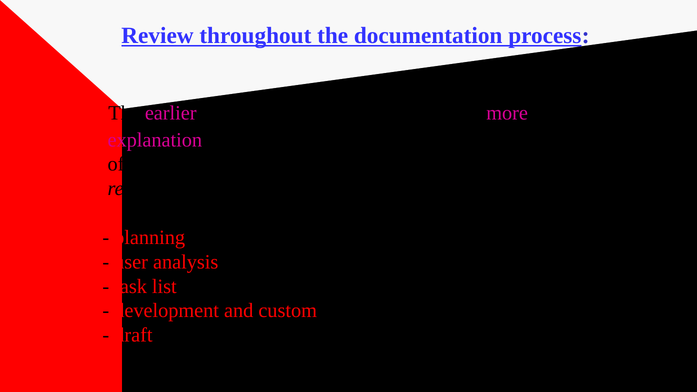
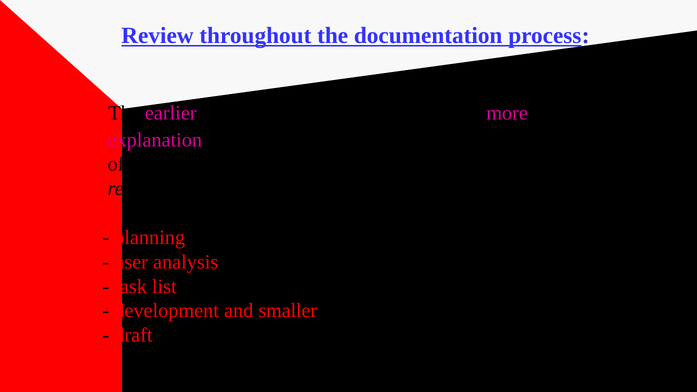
custom: custom -> smaller (288, 311)
